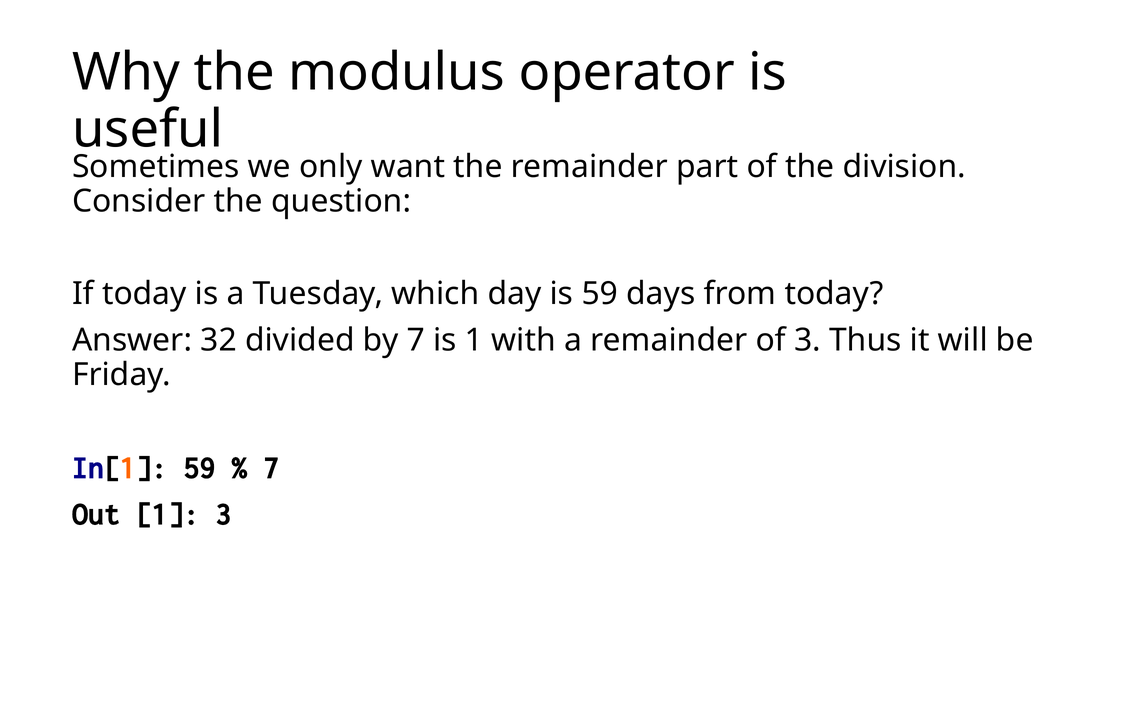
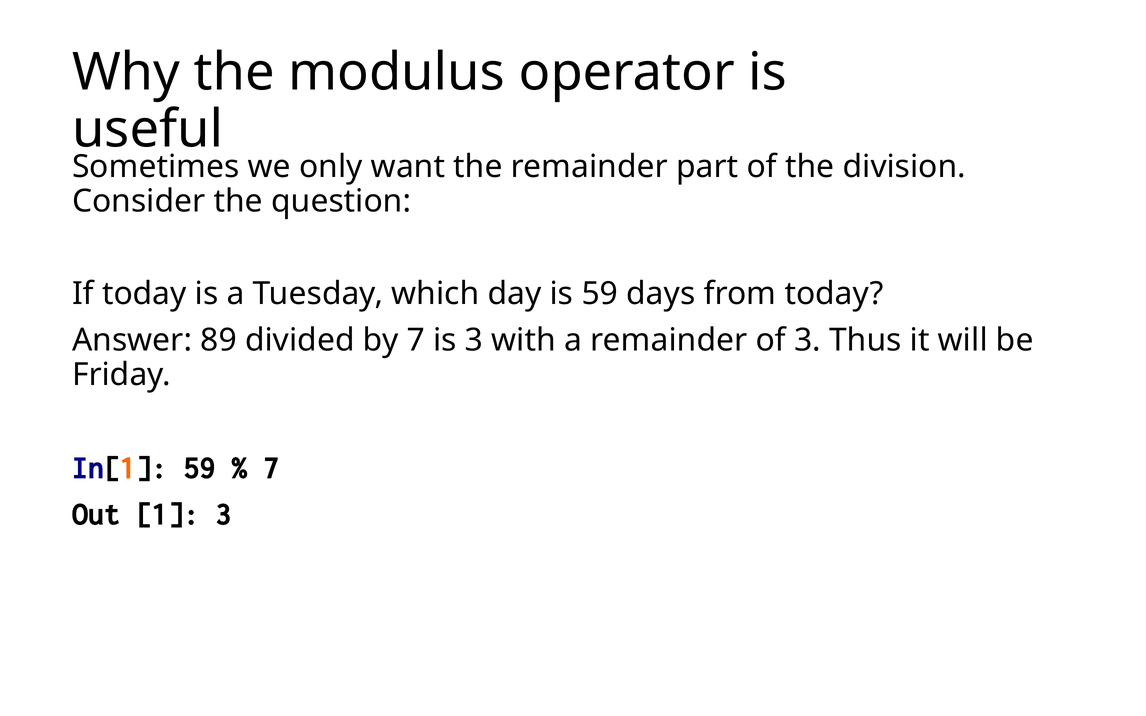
32: 32 -> 89 (219, 340)
is 1: 1 -> 3 (474, 340)
